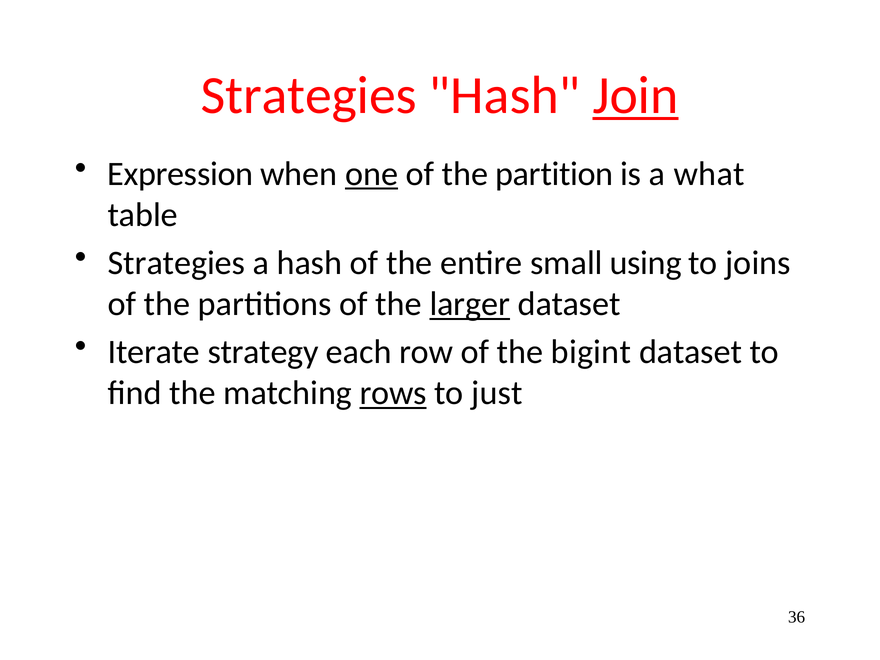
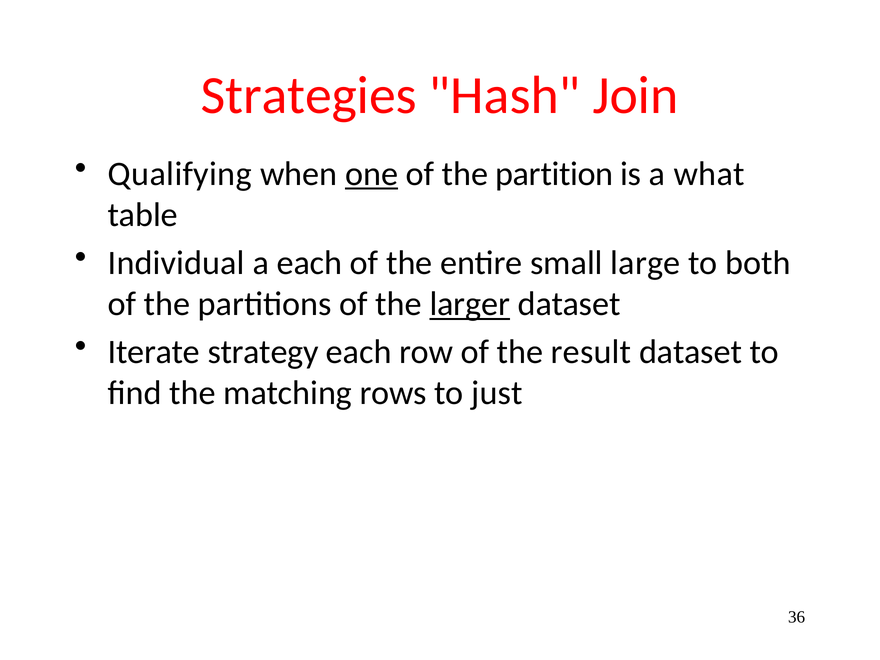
Join underline: present -> none (636, 95)
Expression: Expression -> Qualifying (180, 174)
Strategies: Strategies -> Individual (176, 263)
a hash: hash -> each (309, 263)
using: using -> large (645, 263)
joins: joins -> both (758, 263)
bigint: bigint -> result (591, 352)
rows underline: present -> none (393, 393)
